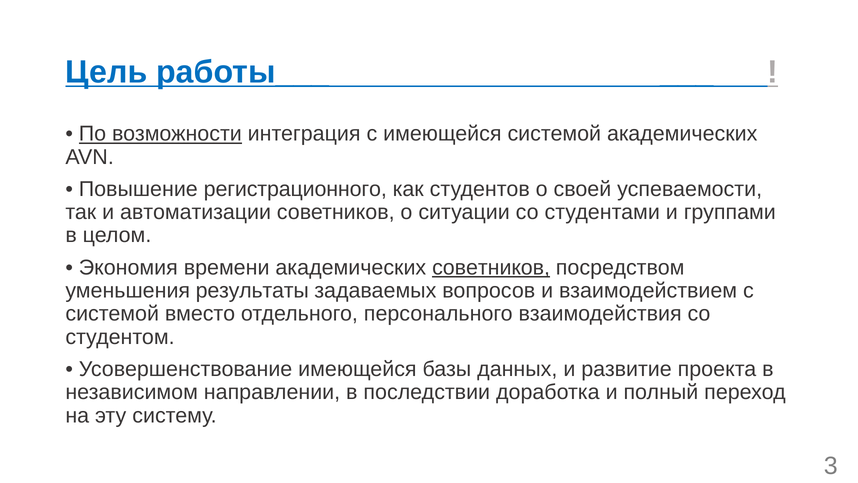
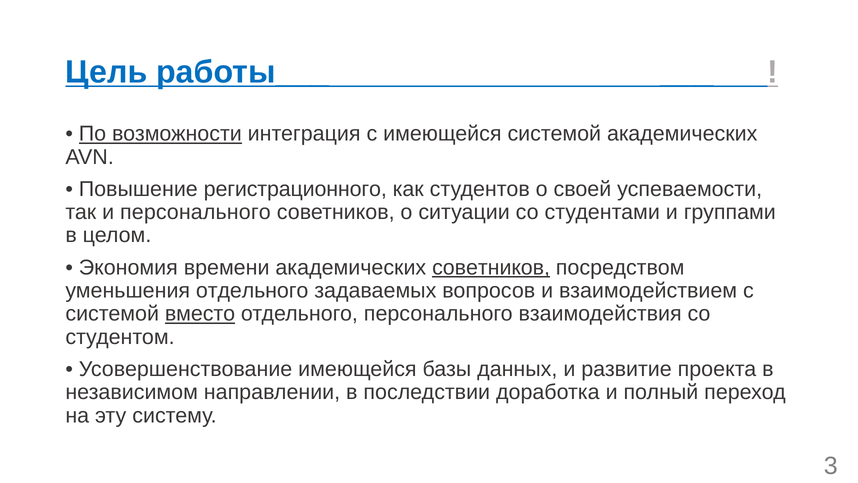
и автоматизации: автоматизации -> персонального (195, 212)
уменьшения результаты: результаты -> отдельного (252, 290)
вместо underline: none -> present (200, 314)
